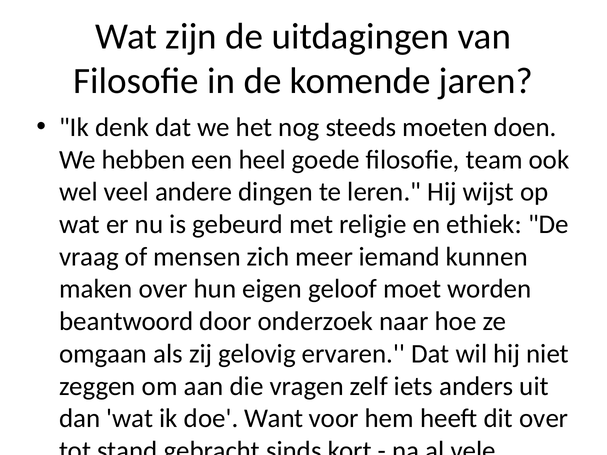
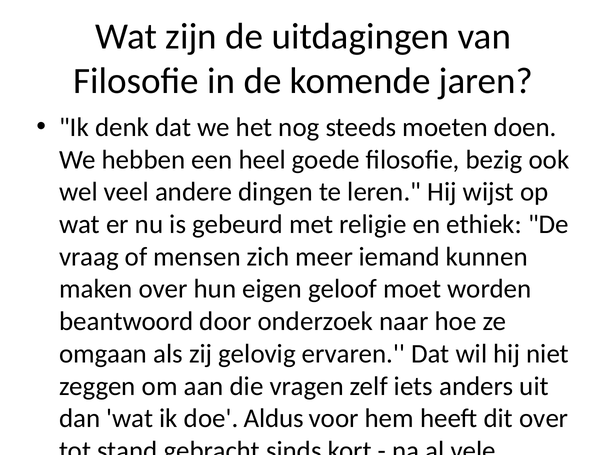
team: team -> bezig (494, 160)
Want: Want -> Aldus (274, 419)
